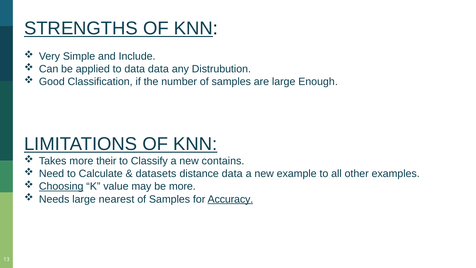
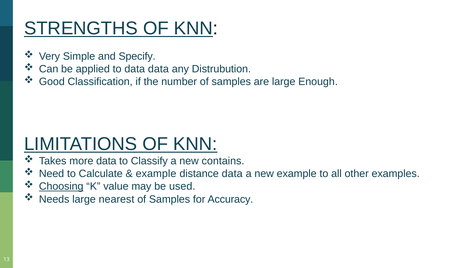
Include: Include -> Specify (137, 56)
more their: their -> data (106, 161)
datasets: datasets -> example (156, 174)
be more: more -> used (182, 186)
Accuracy underline: present -> none (230, 199)
